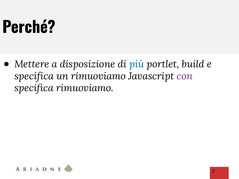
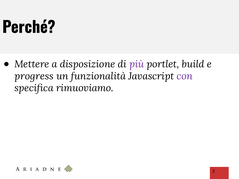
più colour: blue -> purple (137, 64)
specifica: specifica -> progress (34, 76)
un rimuoviamo: rimuoviamo -> funzionalità (98, 76)
